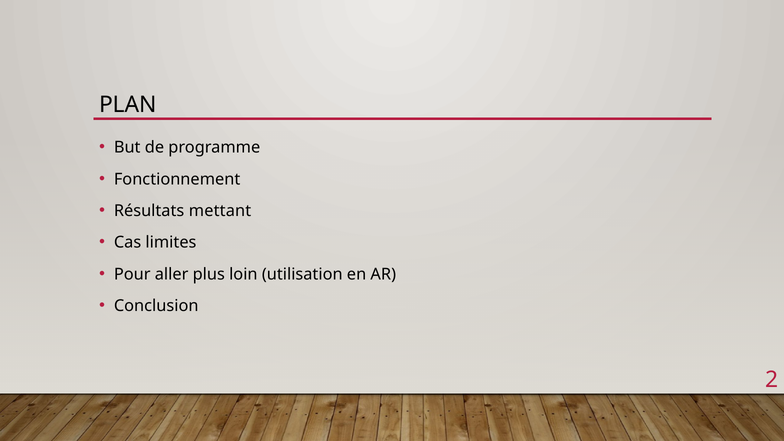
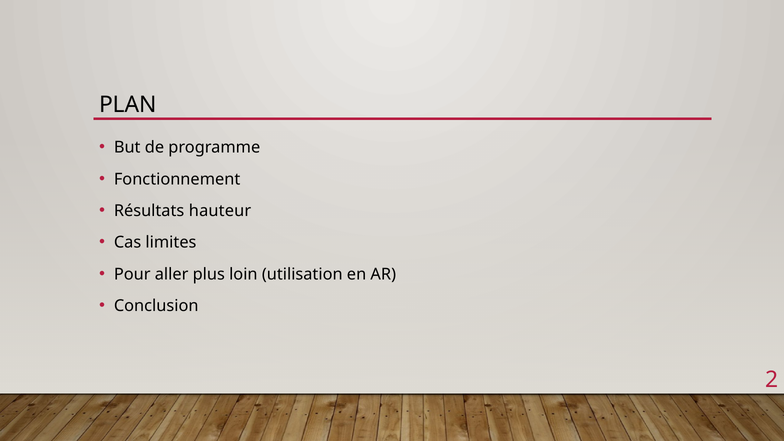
mettant: mettant -> hauteur (220, 211)
